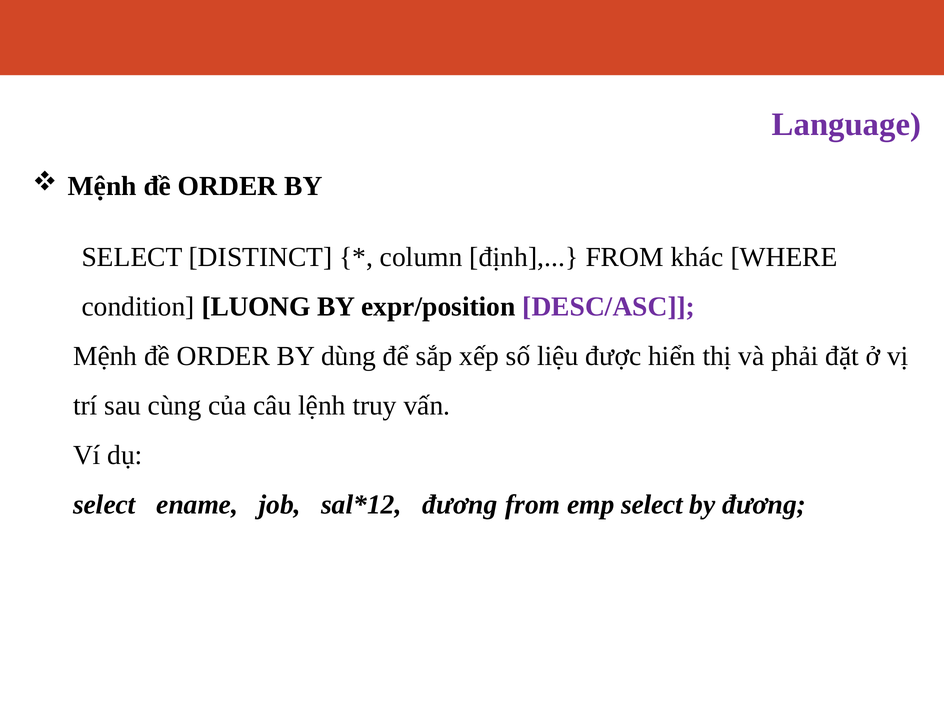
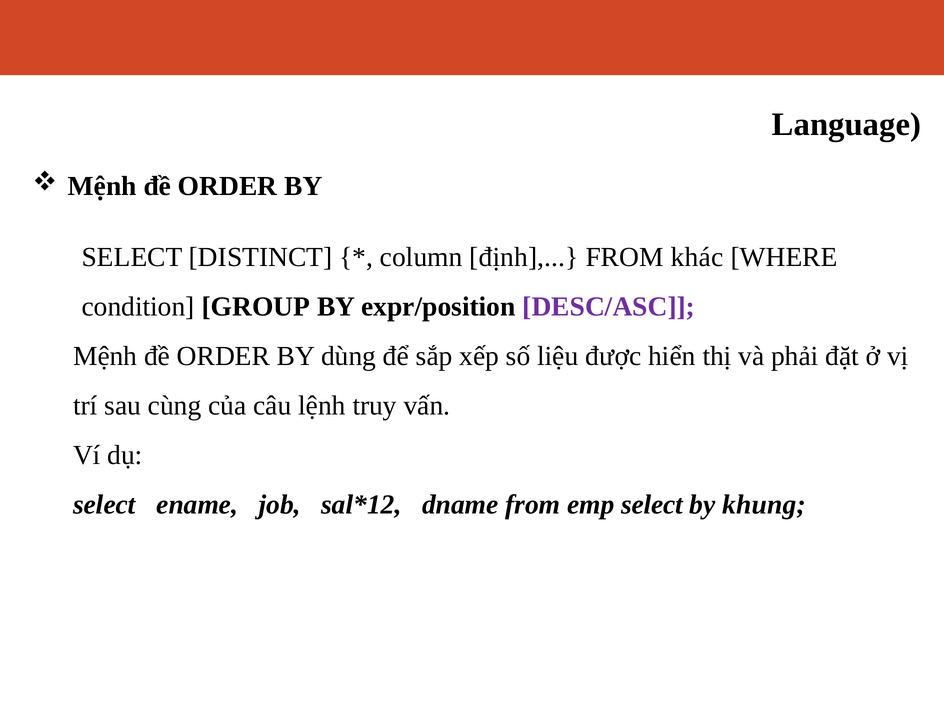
Language colour: purple -> black (846, 124)
LUONG: LUONG -> GROUP (256, 307)
đương: đương -> dname (460, 505)
by đương: đương -> khung (764, 505)
